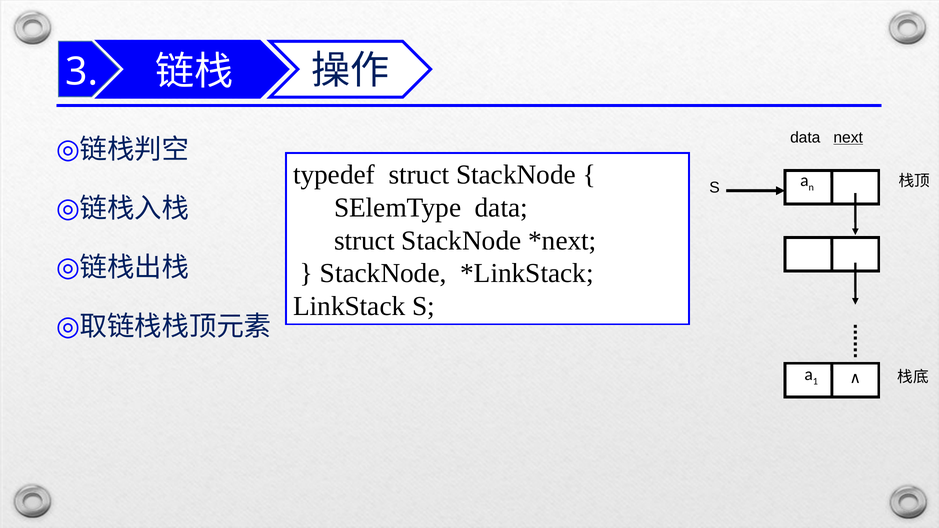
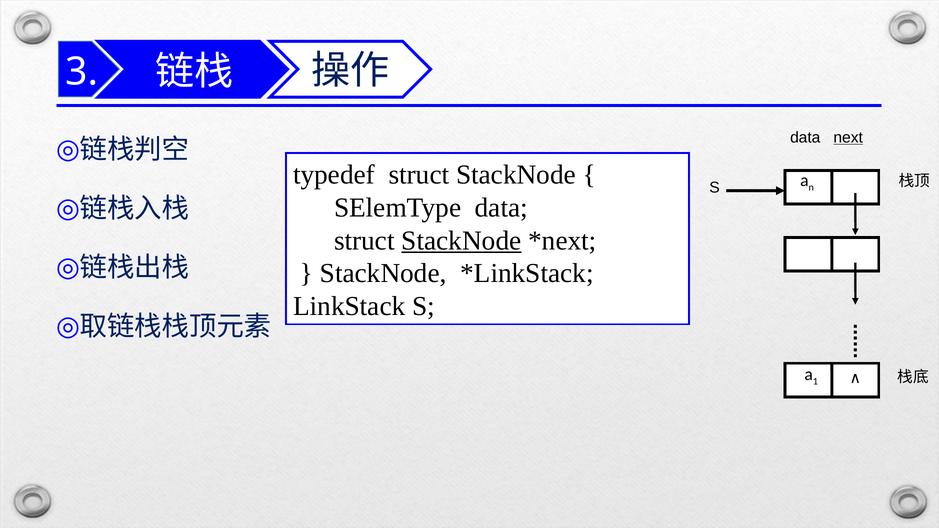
StackNode underline: none -> present (461, 241)
